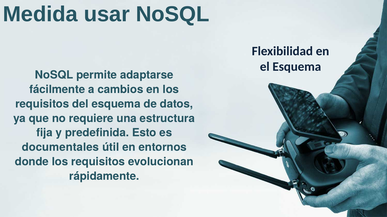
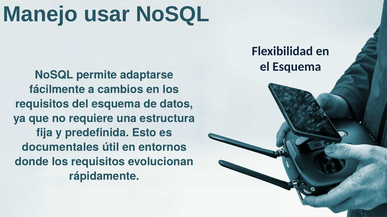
Medida: Medida -> Manejo (40, 14)
